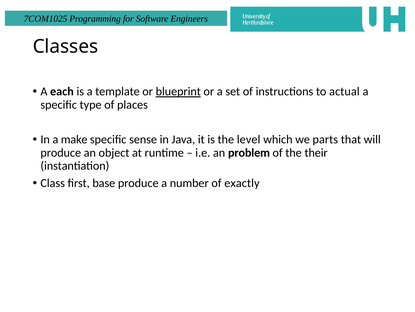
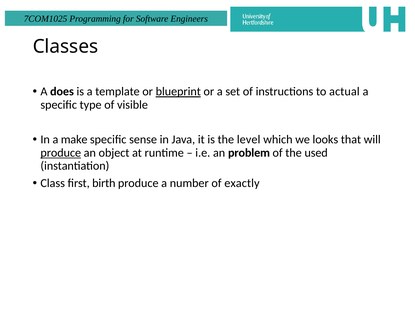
each: each -> does (62, 91)
places: places -> visible (132, 104)
parts: parts -> looks (325, 139)
produce underline: none -> present (61, 152)
their: their -> used (316, 152)
base: base -> birth (104, 183)
